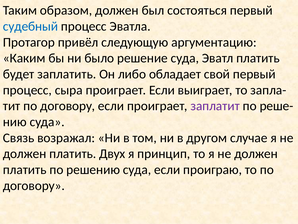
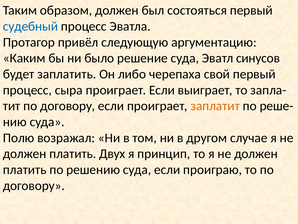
Эватл платить: платить -> синусов (258, 58)
обладает: обладает -> черепаха (175, 74)
заплатит colour: purple -> orange (215, 106)
Связь: Связь -> Полю (19, 138)
